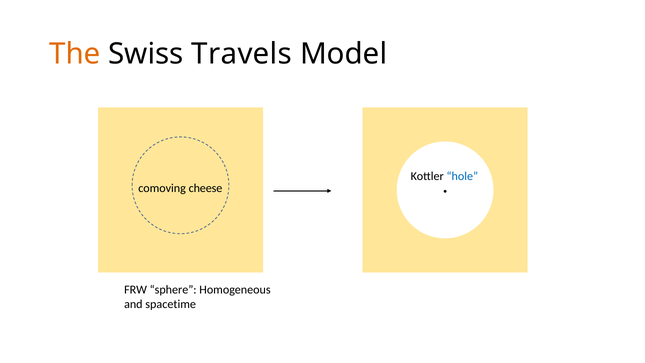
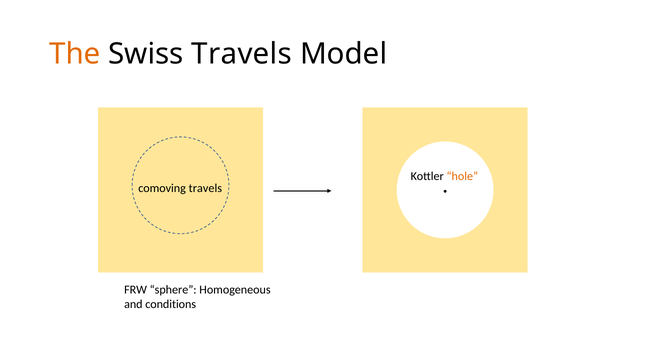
hole colour: blue -> orange (462, 176)
comoving cheese: cheese -> travels (205, 188)
spacetime: spacetime -> conditions (171, 304)
